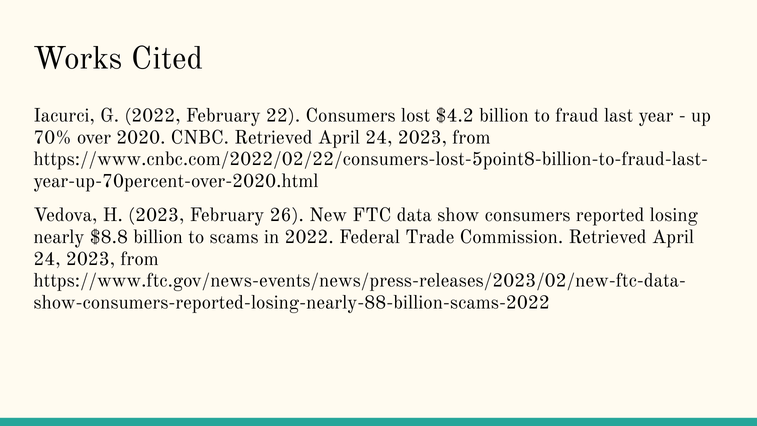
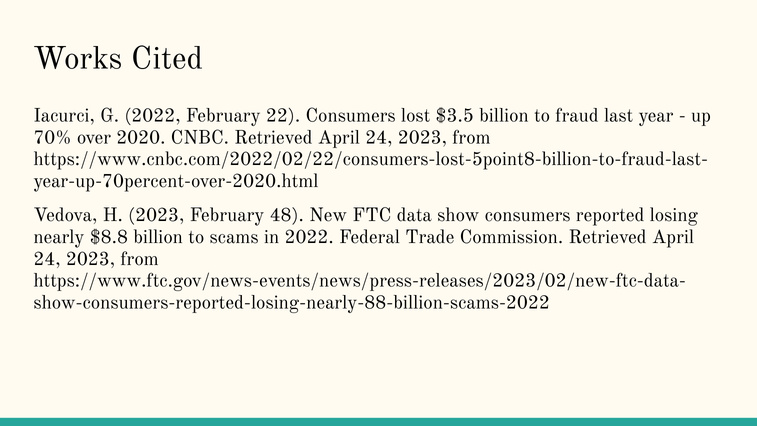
$4.2: $4.2 -> $3.5 (455, 116)
26: 26 -> 48 (287, 215)
